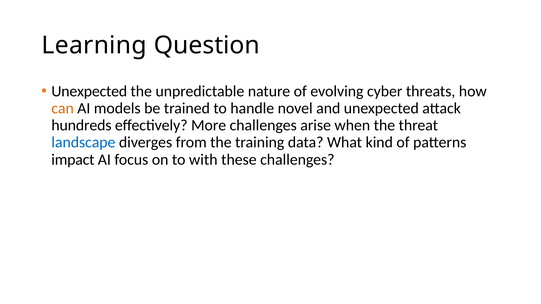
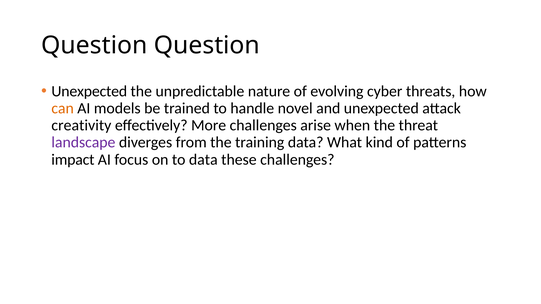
Learning: Learning -> Question (94, 45)
hundreds: hundreds -> creativity (81, 126)
landscape colour: blue -> purple (83, 143)
to with: with -> data (203, 160)
